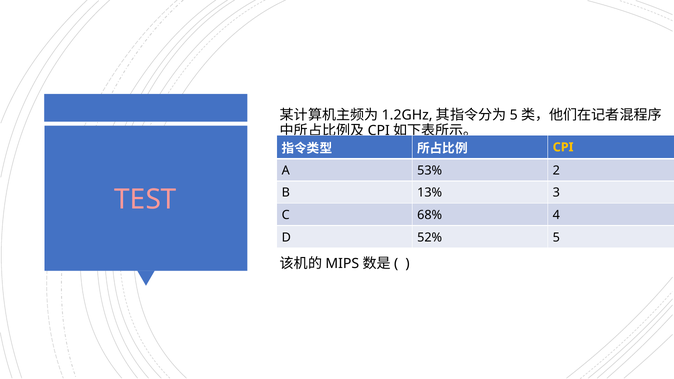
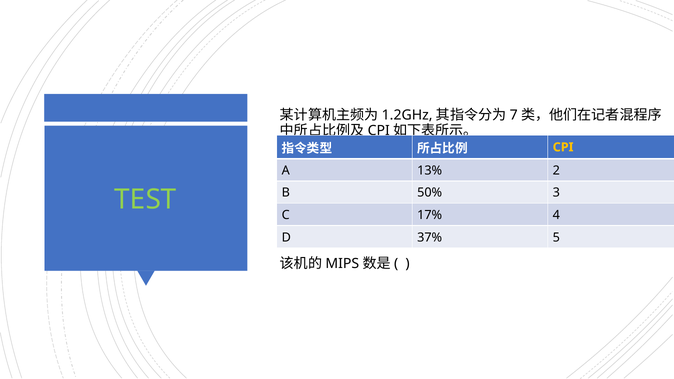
5: 5 -> 7 (514, 115)
53%: 53% -> 13% (430, 171)
13%: 13% -> 50% (430, 193)
TEST colour: pink -> light green (145, 200)
68%: 68% -> 17% (430, 215)
52%: 52% -> 37% (430, 237)
